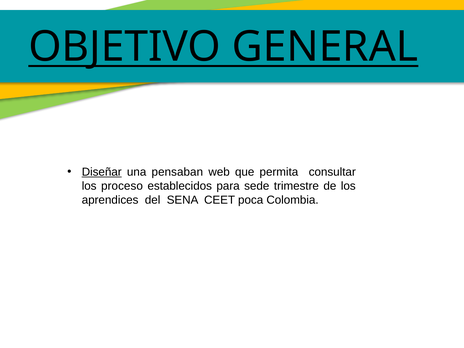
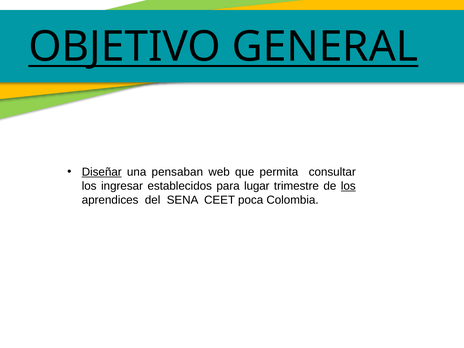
proceso: proceso -> ingresar (122, 186)
sede: sede -> lugar (257, 186)
los underline: none -> present (348, 186)
